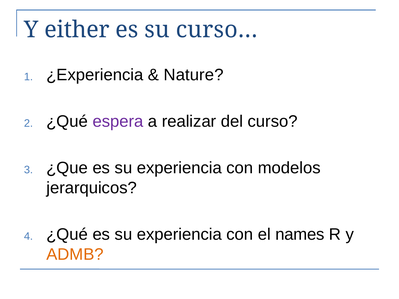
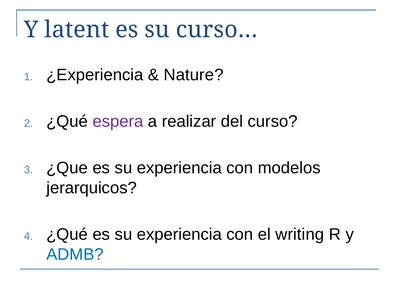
either: either -> latent (77, 30)
names: names -> writing (300, 235)
ADMB colour: orange -> blue (75, 255)
